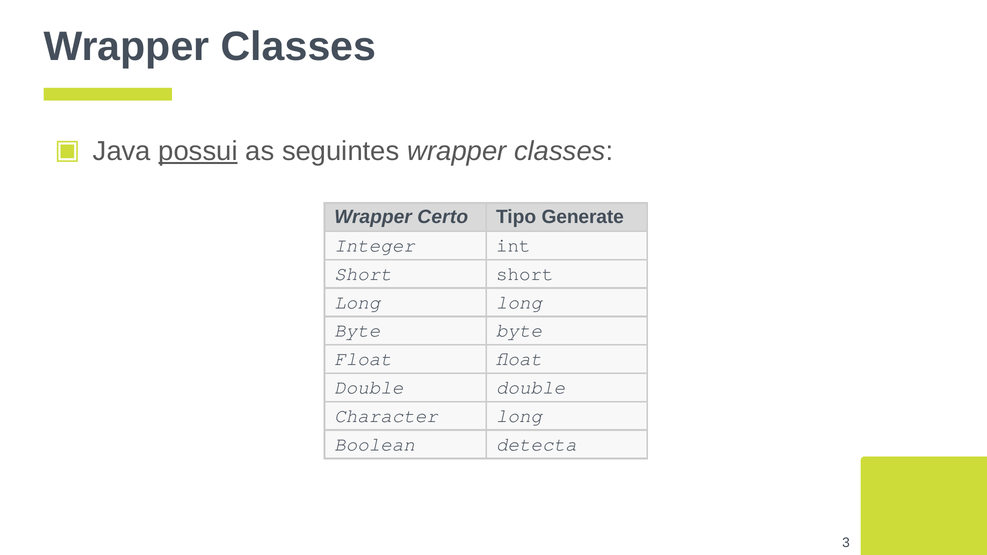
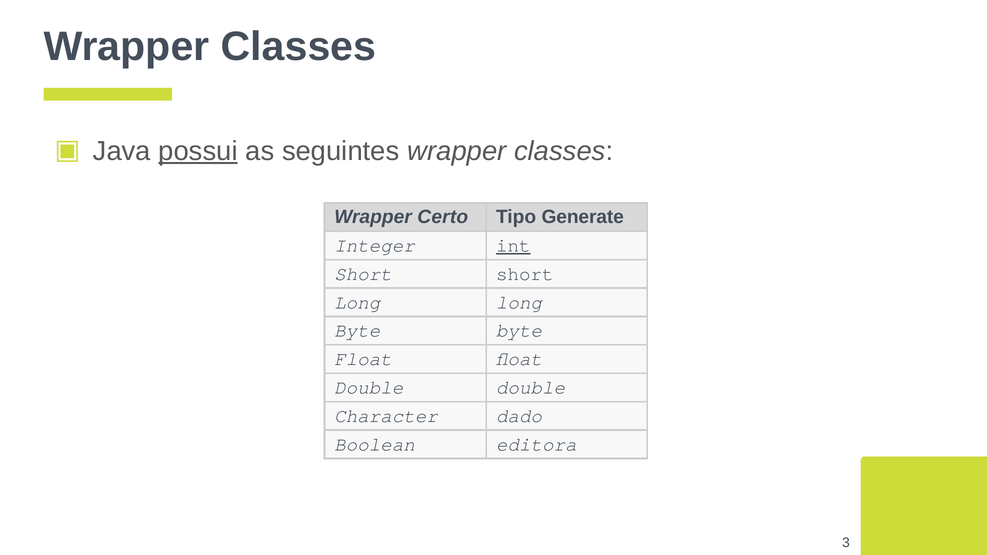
int underline: none -> present (513, 246)
Character long: long -> dado (519, 416)
detecta: detecta -> editora (536, 444)
